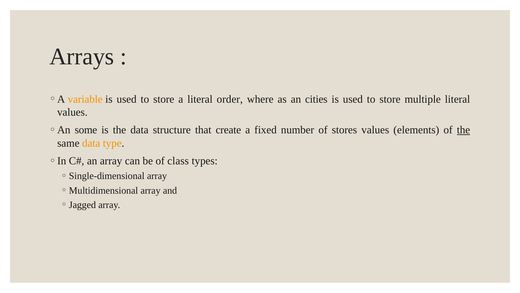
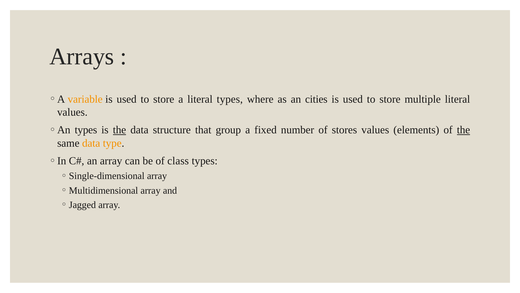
literal order: order -> types (230, 99)
some: some -> types (86, 130)
the underline: none -> present (119, 130)
create: create -> group (228, 130)
